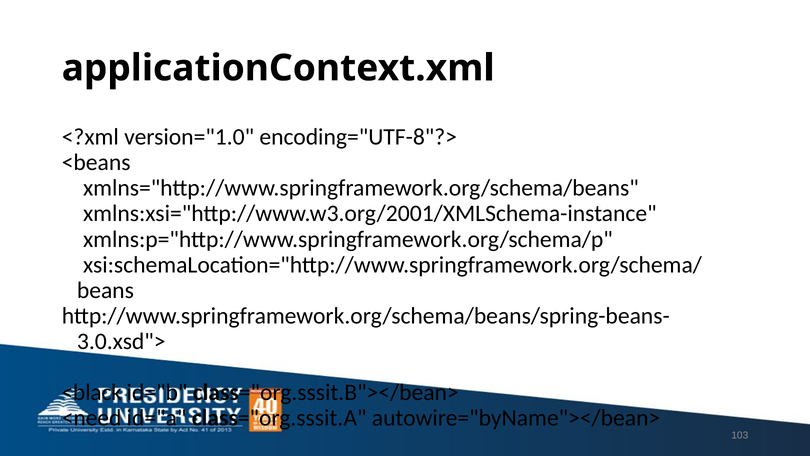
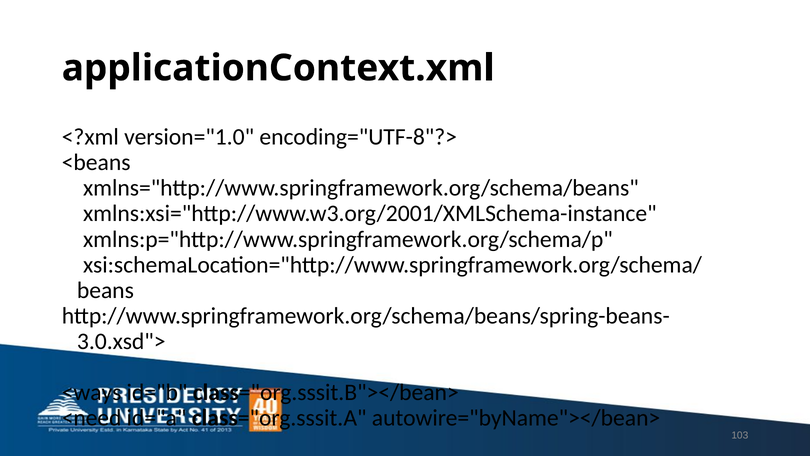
<black: <black -> <ways (92, 392)
